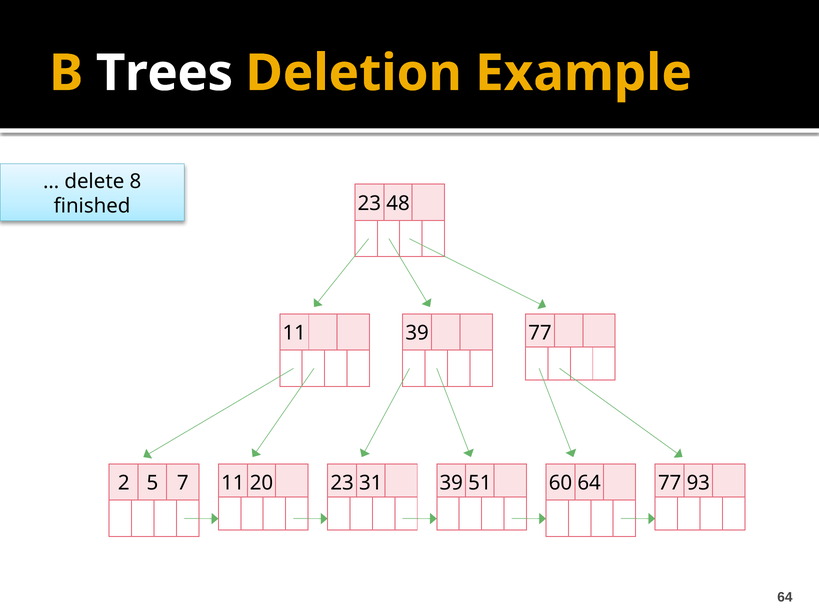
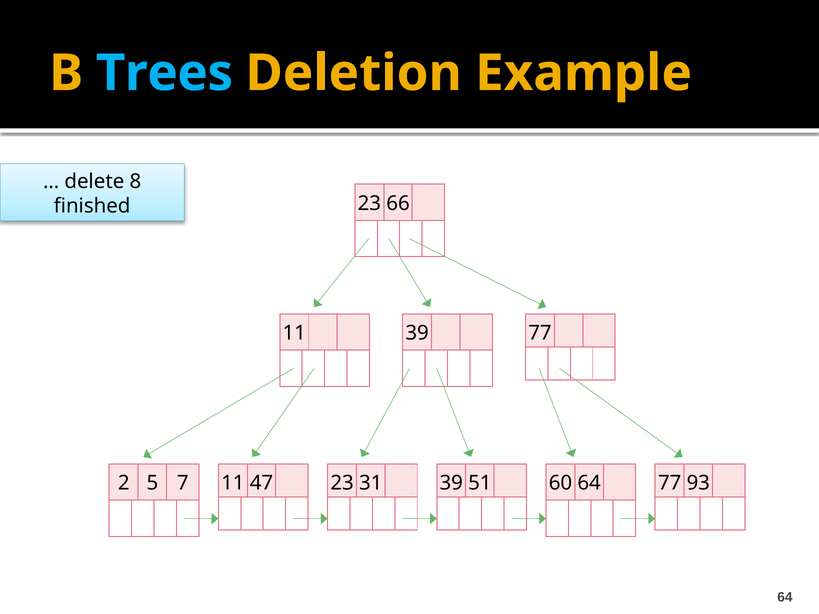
Trees colour: white -> light blue (165, 73)
48: 48 -> 66 (398, 204)
20: 20 -> 47 (262, 483)
